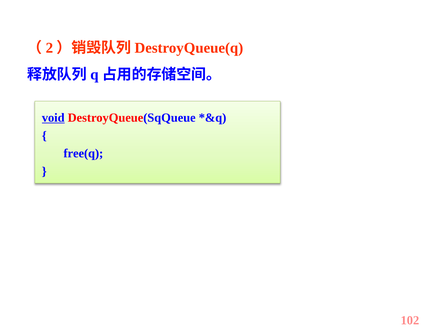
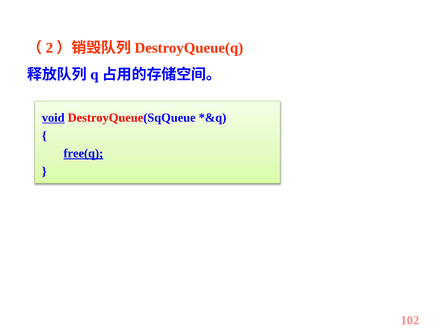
free(q underline: none -> present (83, 153)
